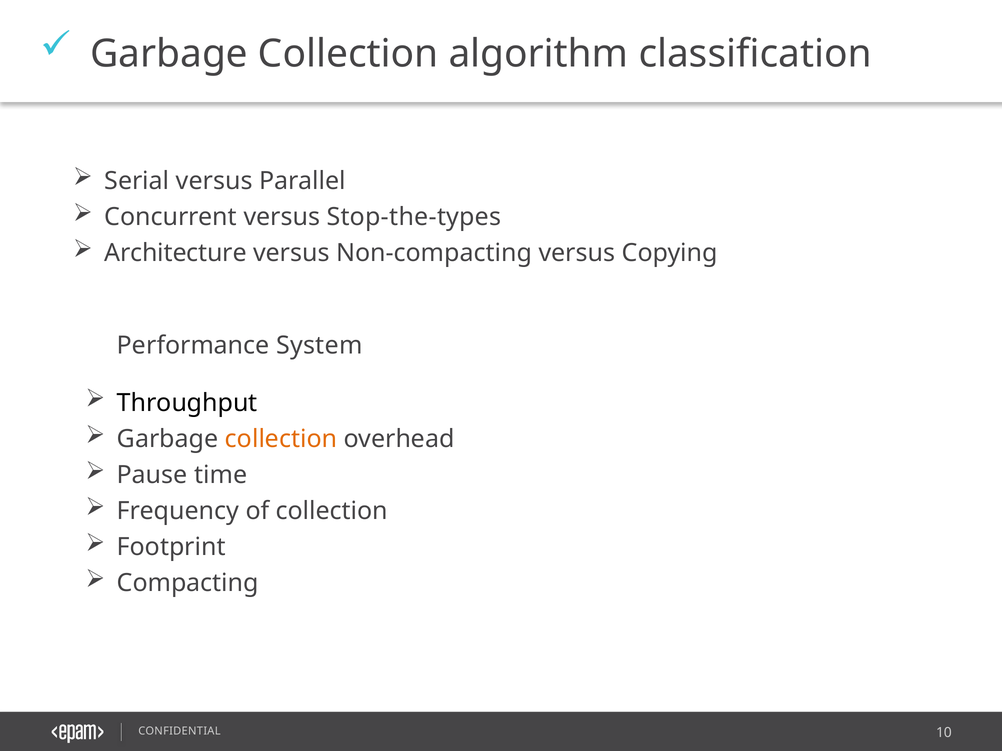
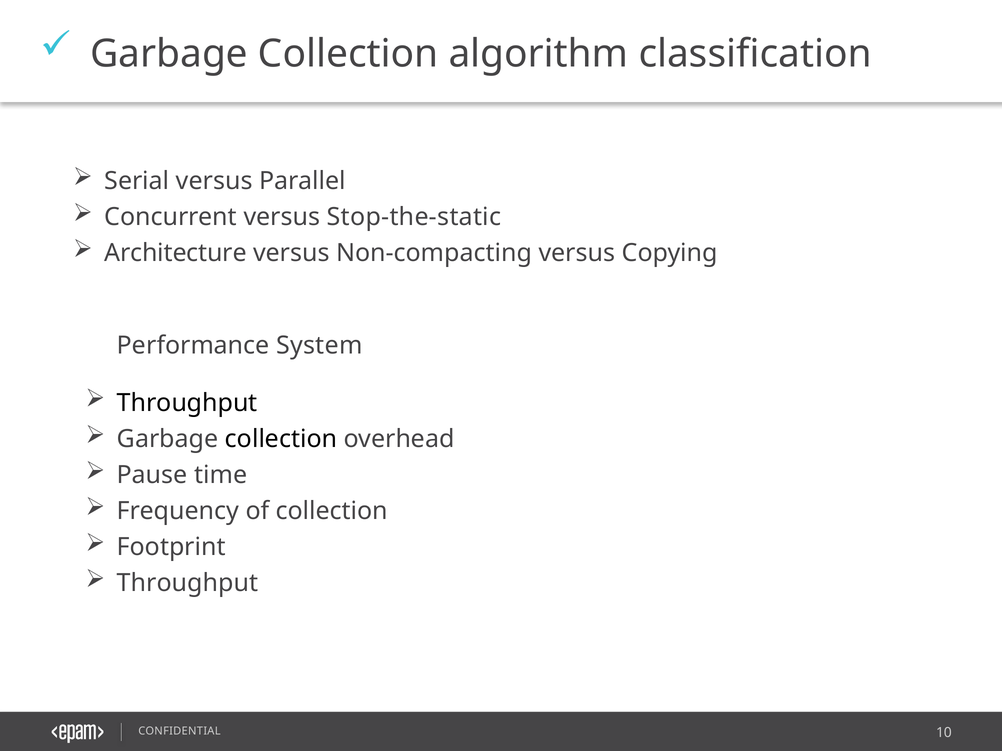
Stop-the-types: Stop-the-types -> Stop-the-static (414, 217)
collection colour: orange -> black (281, 439)
Compacting: Compacting -> Throughput (188, 583)
